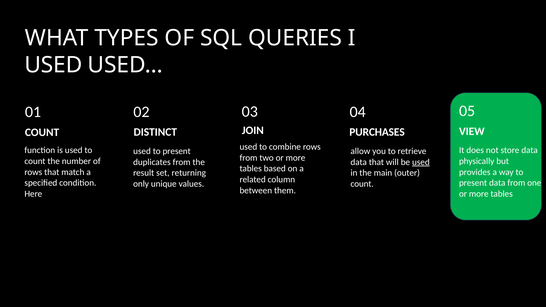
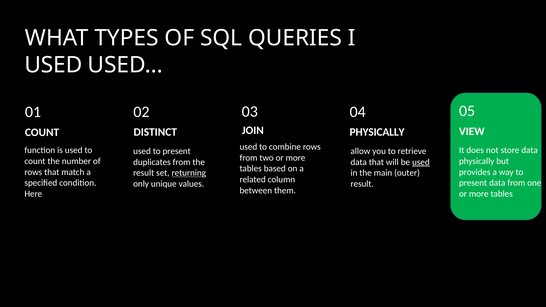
PURCHASES: PURCHASES -> PHYSICALLY (377, 132)
returning underline: none -> present (189, 173)
count: count -> result (362, 184)
